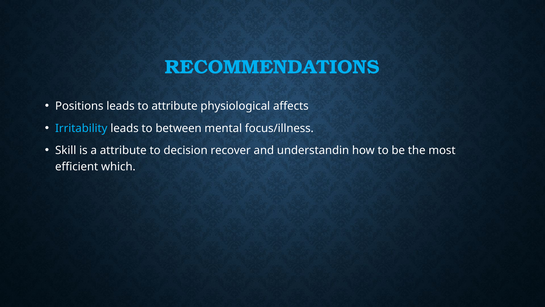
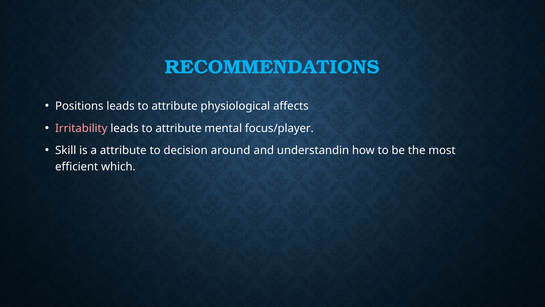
Irritability colour: light blue -> pink (81, 128)
between: between -> attribute (179, 128)
focus/illness: focus/illness -> focus/player (279, 128)
recover: recover -> around (231, 150)
